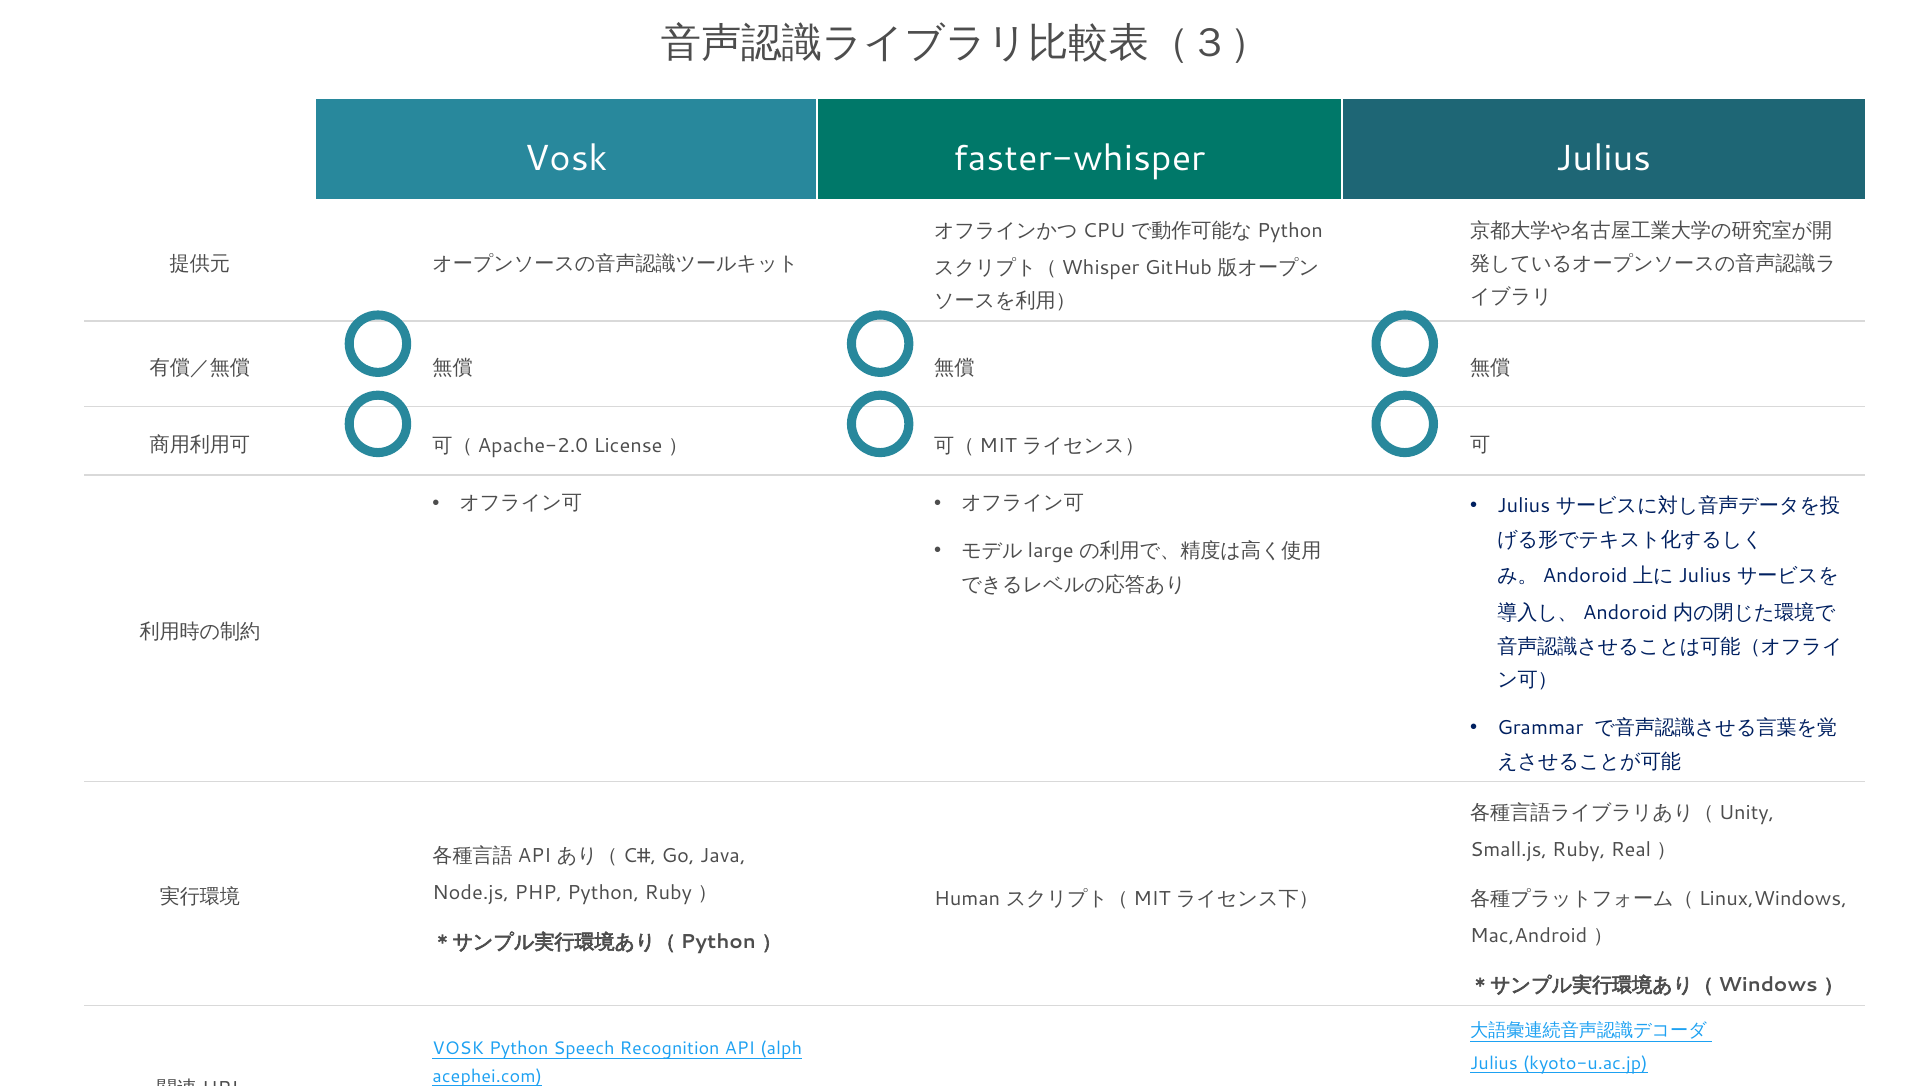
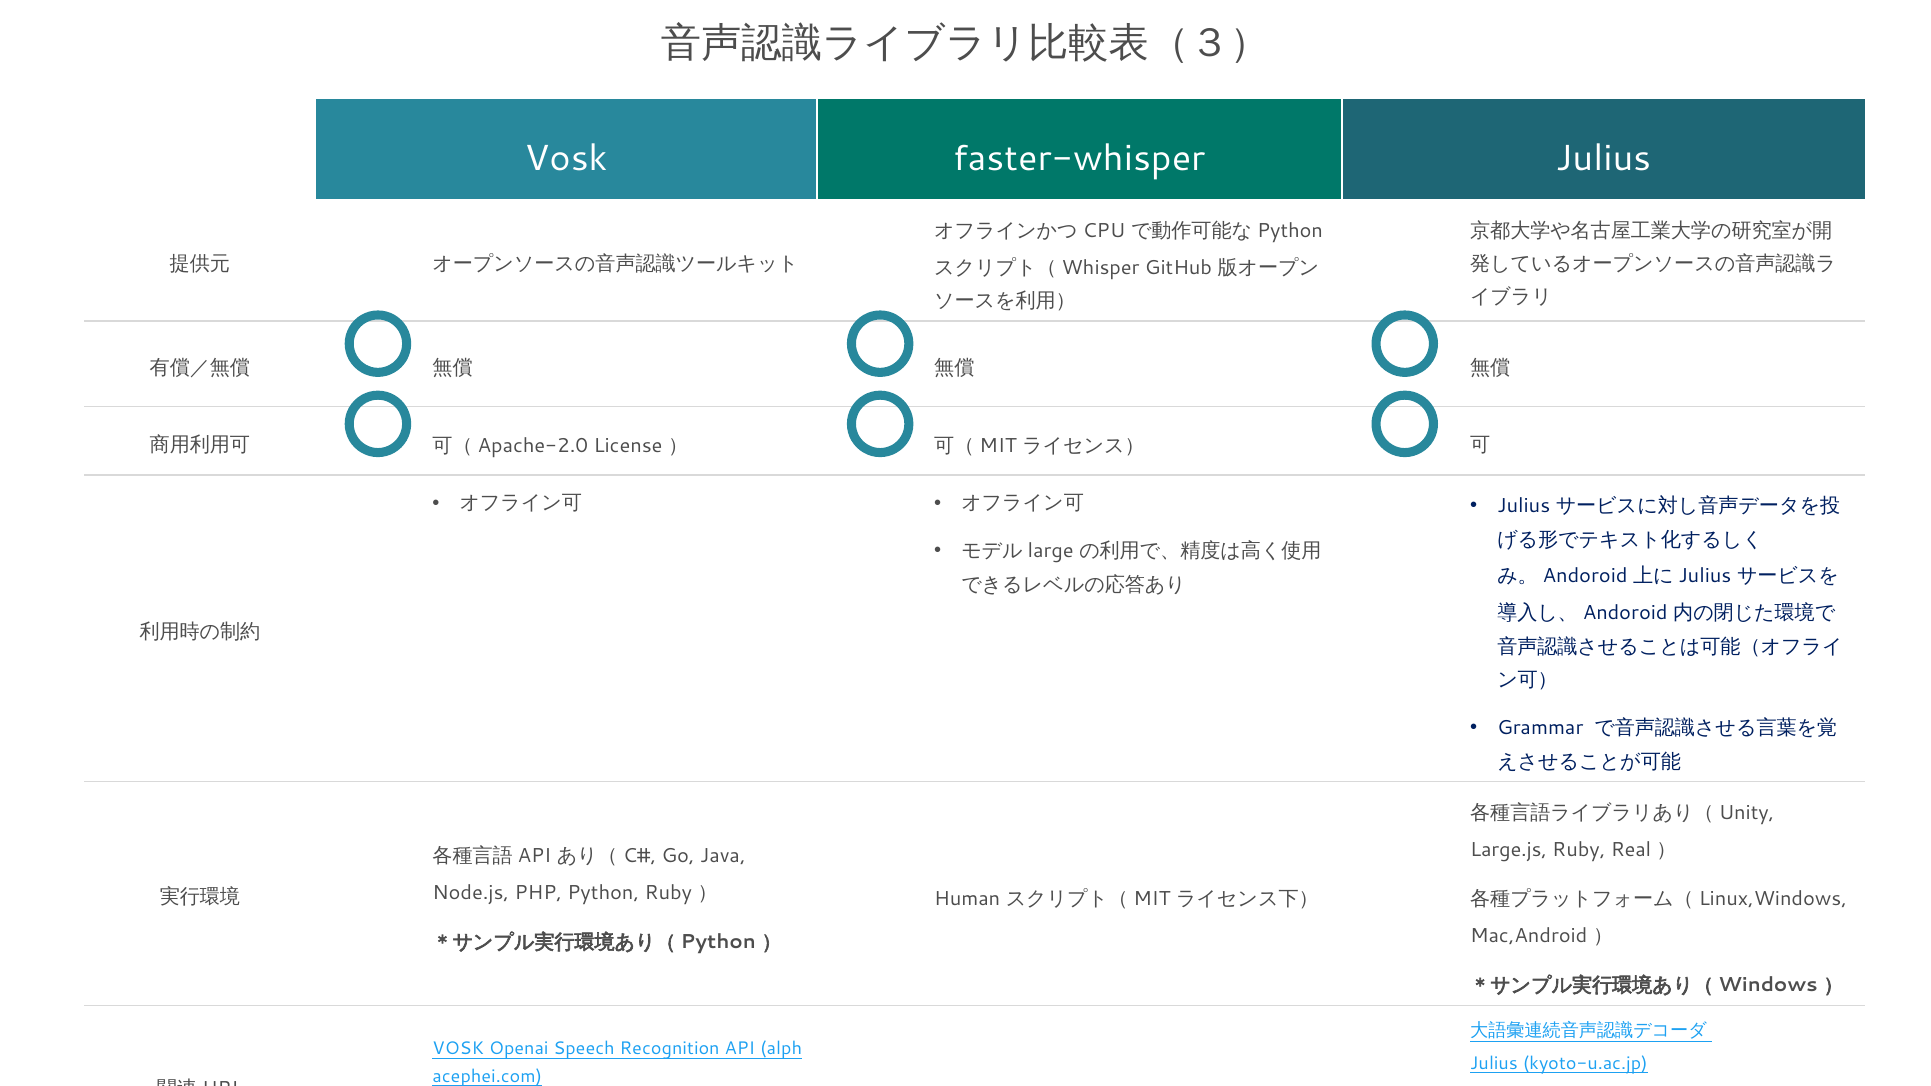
Small.js: Small.js -> Large.js (1509, 850)
VOSK Python: Python -> Openai (519, 1049)
